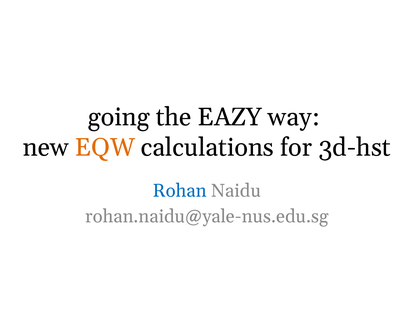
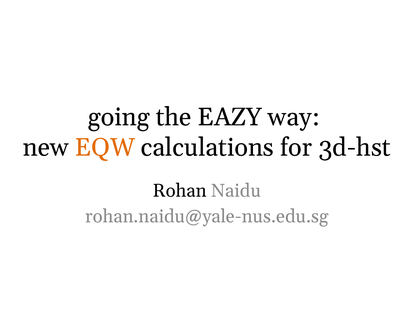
Rohan colour: blue -> black (180, 190)
